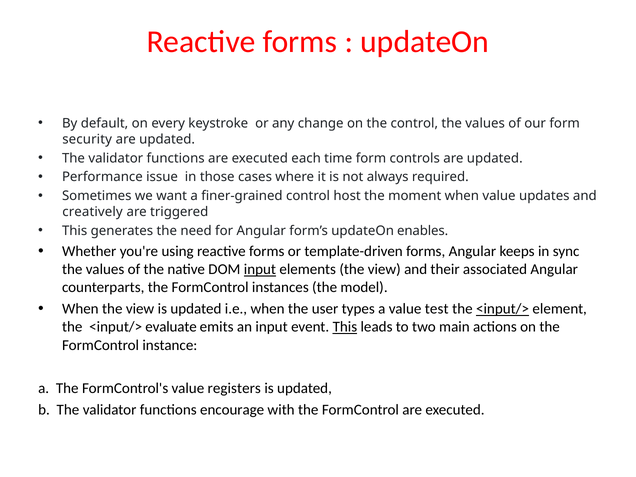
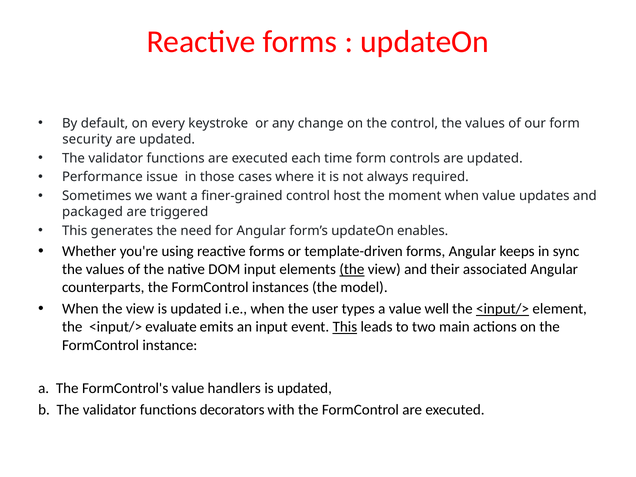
creatively: creatively -> packaged (93, 212)
input underline: present -> none (260, 269)
the underline: none -> present (352, 269)
test: test -> well (437, 309)
registers: registers -> handlers (234, 388)
encourage: encourage -> decorators (232, 410)
